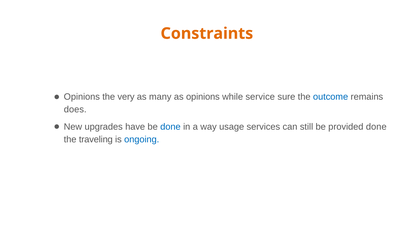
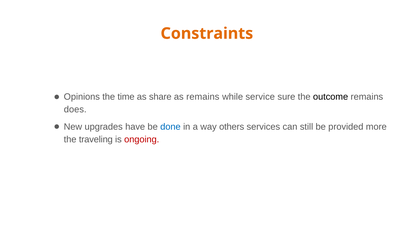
very: very -> time (126, 97)
many: many -> share (160, 97)
as opinions: opinions -> remains (203, 97)
outcome colour: blue -> black (331, 97)
usage: usage -> others (232, 127)
provided done: done -> more (376, 127)
ongoing colour: blue -> red (142, 139)
